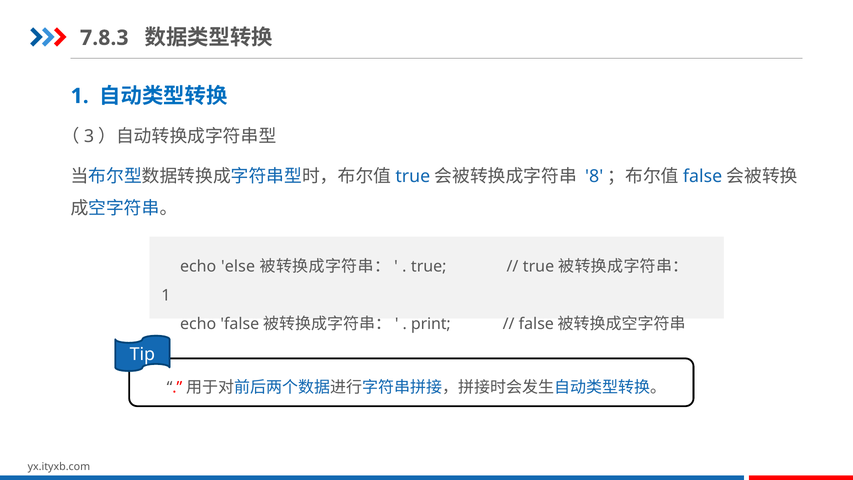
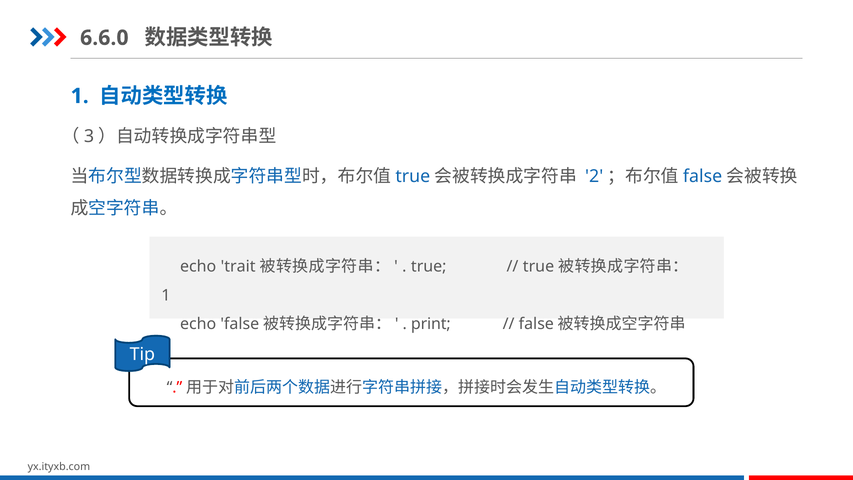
7.8.3: 7.8.3 -> 6.6.0 (104, 38)
8: 8 -> 2 (594, 176)
else: else -> trait (238, 267)
